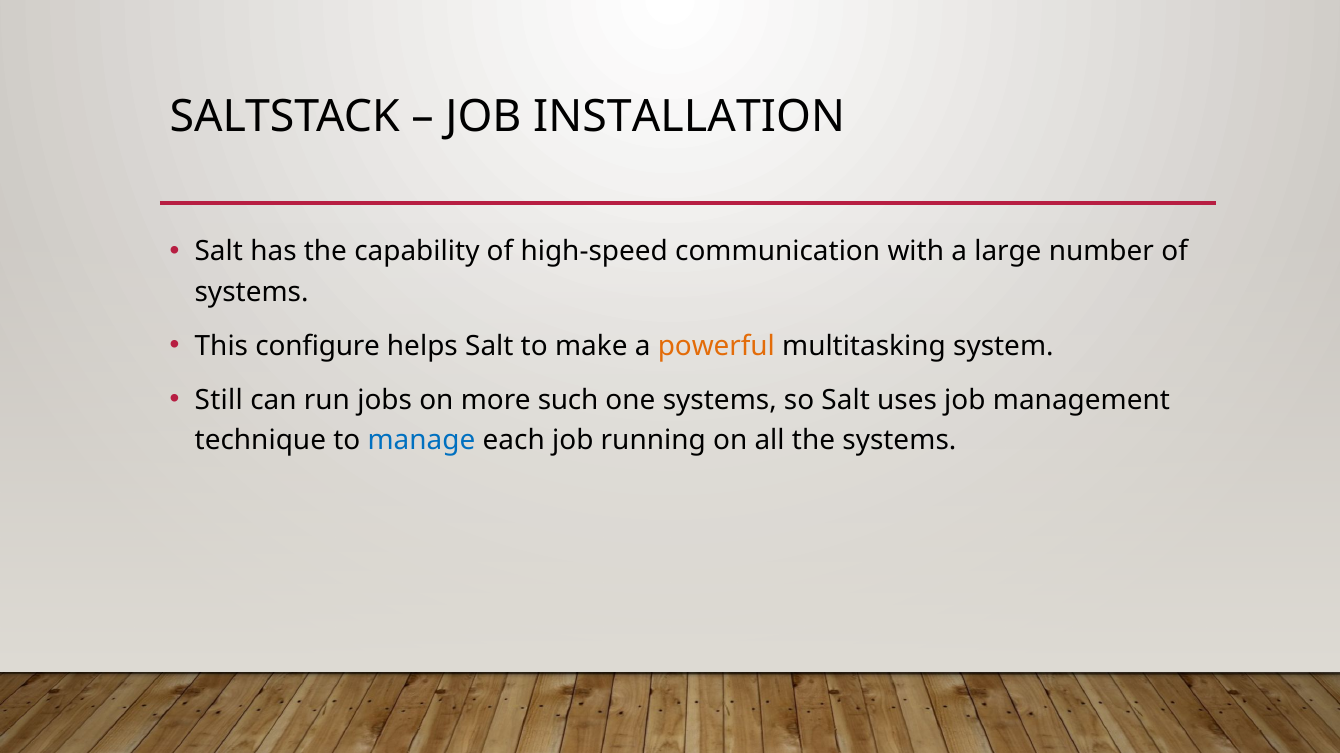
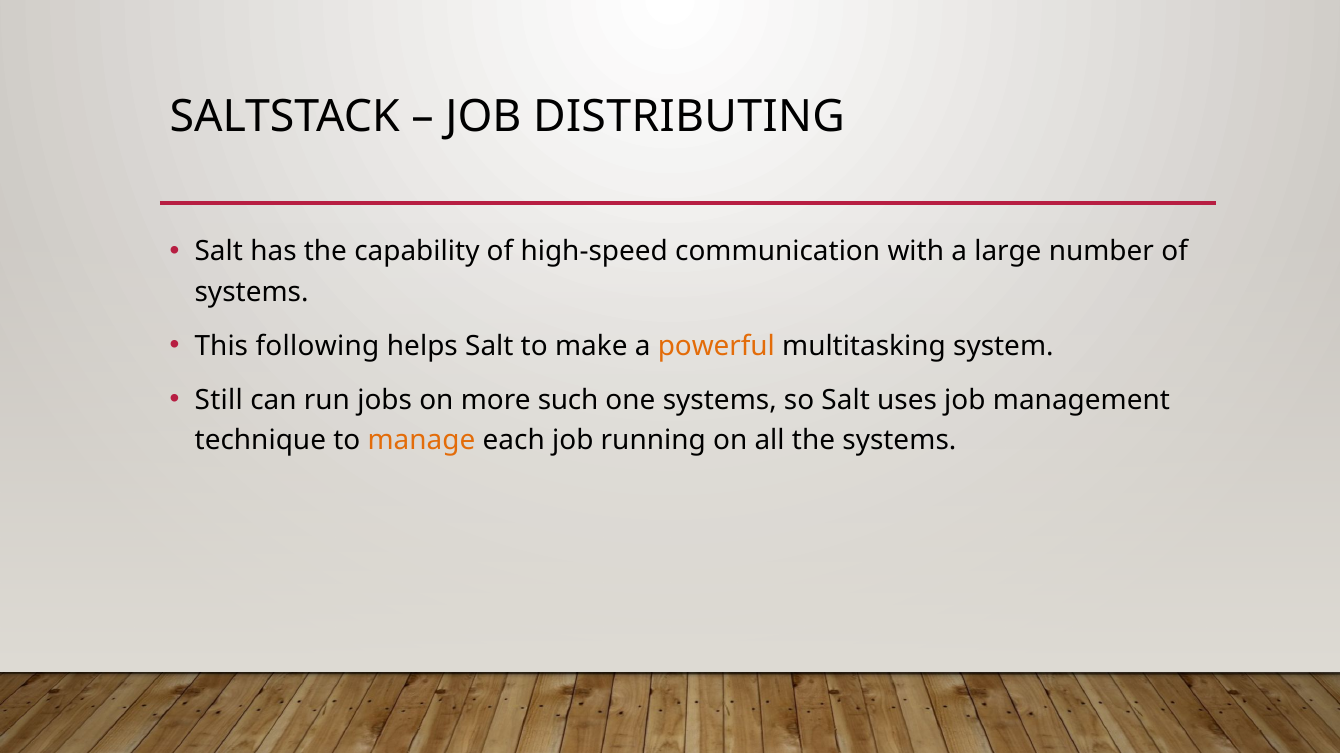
INSTALLATION: INSTALLATION -> DISTRIBUTING (689, 117)
configure: configure -> following (317, 346)
manage colour: blue -> orange (421, 441)
